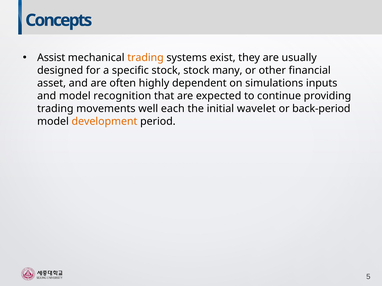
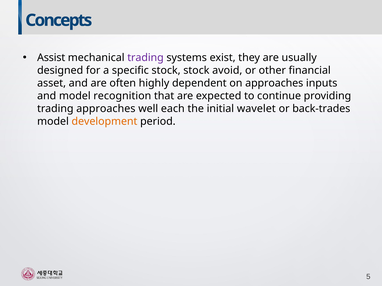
trading colour: orange -> purple (145, 58)
many: many -> avoid (227, 70)
on simulations: simulations -> approaches (274, 83)
trading movements: movements -> approaches (106, 109)
back-period: back-period -> back-trades (321, 109)
